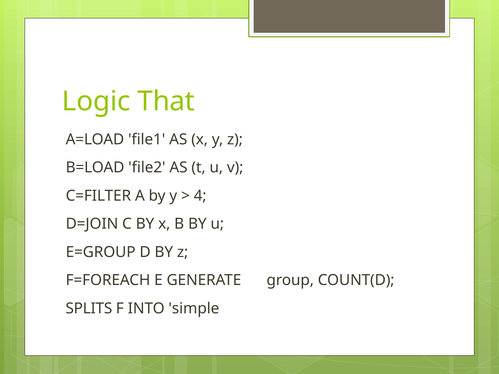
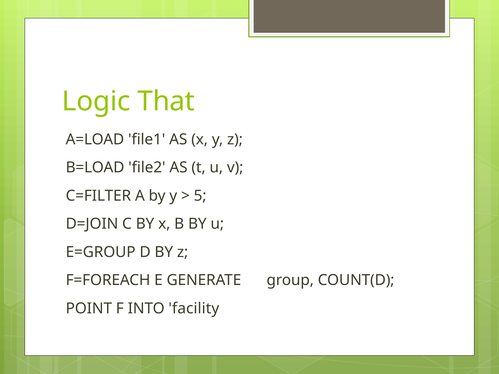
4: 4 -> 5 (200, 196)
SPLITS: SPLITS -> POINT (89, 309)
simple: simple -> facility (194, 309)
